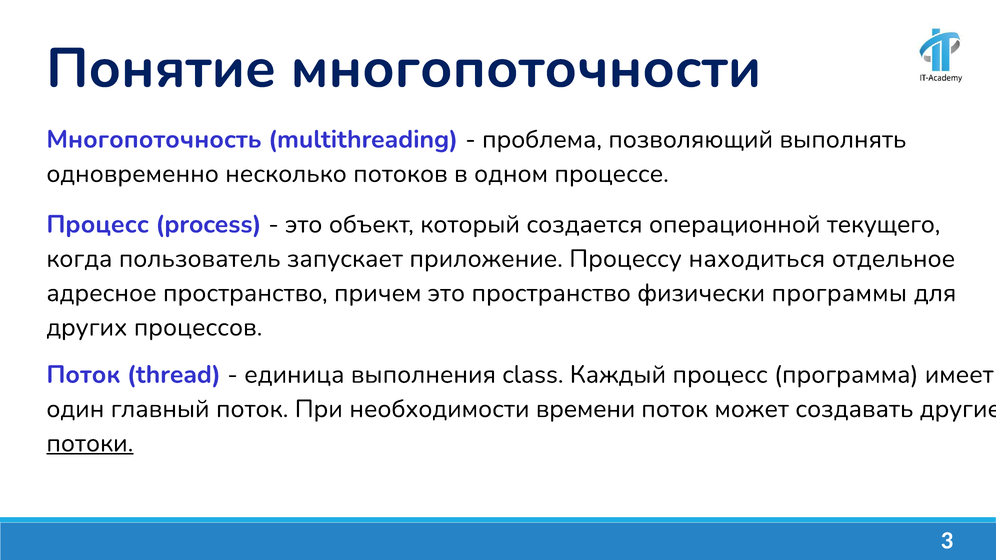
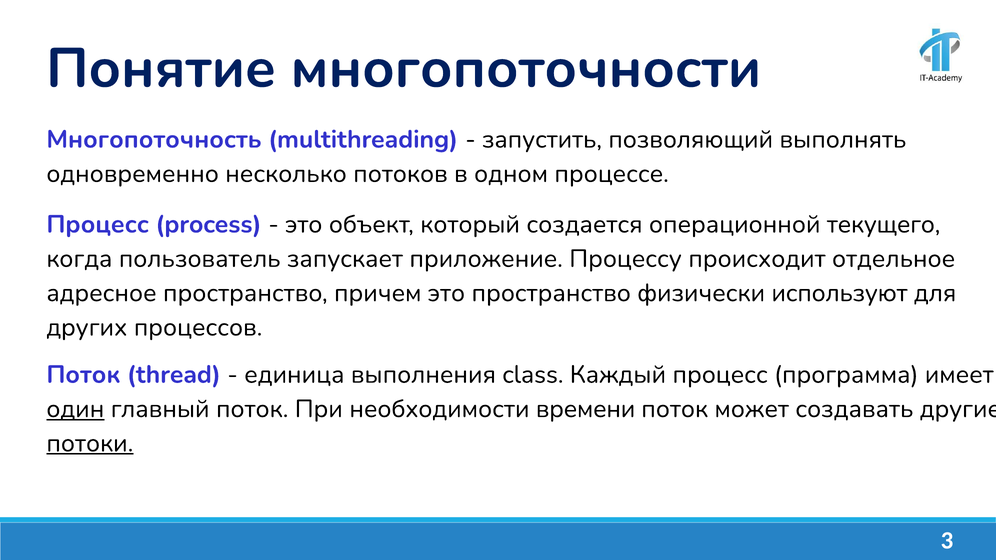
проблема: проблема -> запустить (542, 139)
находиться: находиться -> происходит (757, 259)
программы: программы -> используют (840, 293)
один underline: none -> present (75, 409)
